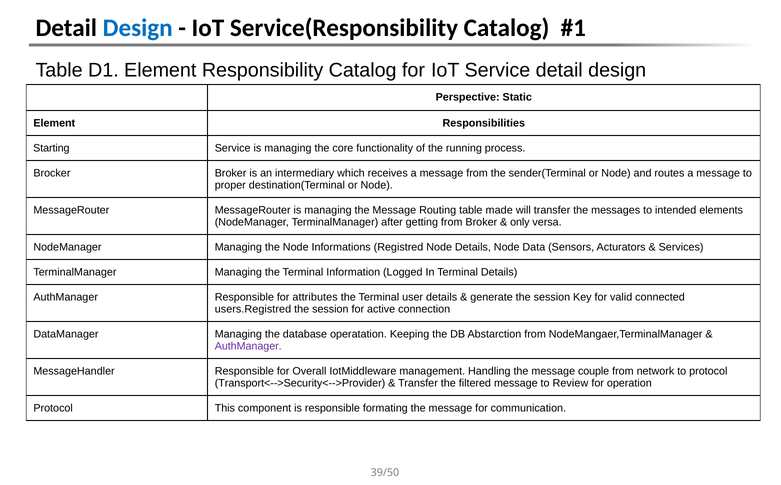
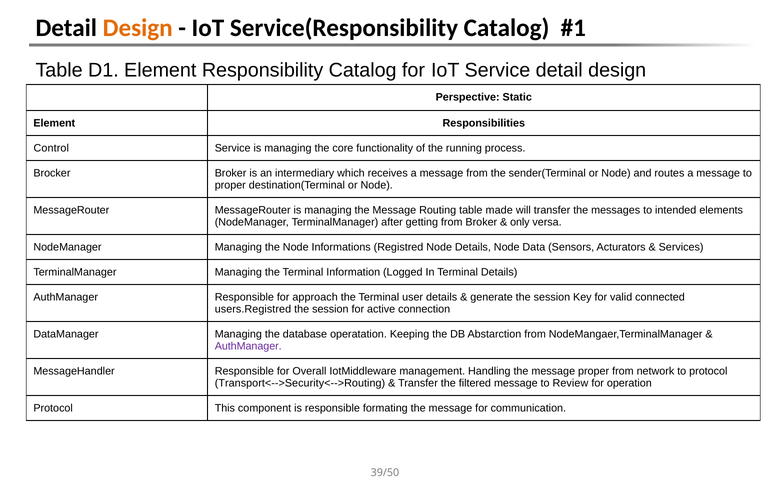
Design colour: blue -> orange (138, 28)
Starting: Starting -> Control (51, 148)
attributes: attributes -> approach (315, 297)
message couple: couple -> proper (594, 371)
Transport<-->Security<-->Provider: Transport<-->Security<-->Provider -> Transport<-->Security<-->Routing (300, 383)
